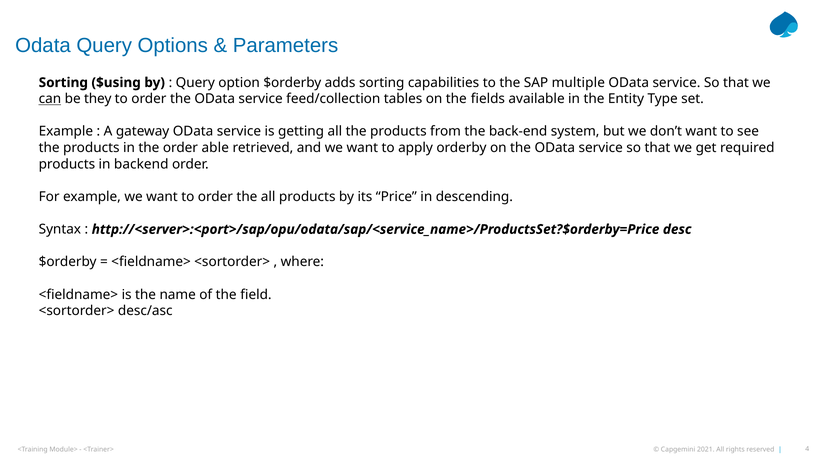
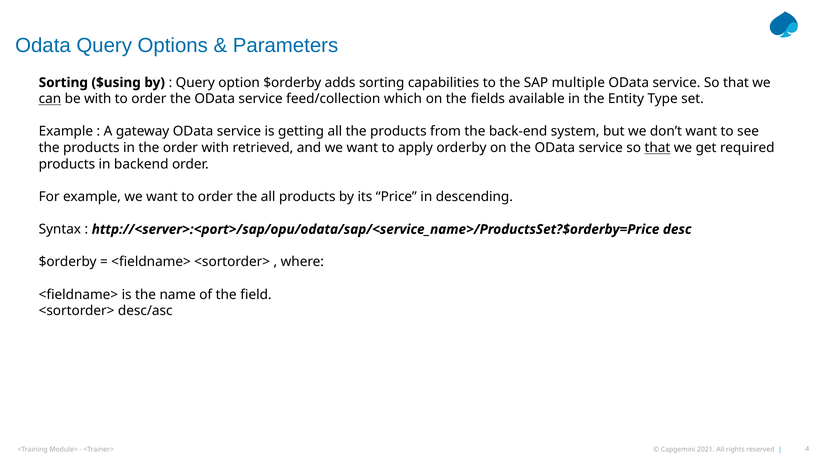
be they: they -> with (98, 99)
tables: tables -> which (403, 99)
order able: able -> with (215, 148)
that underline: none -> present (657, 148)
